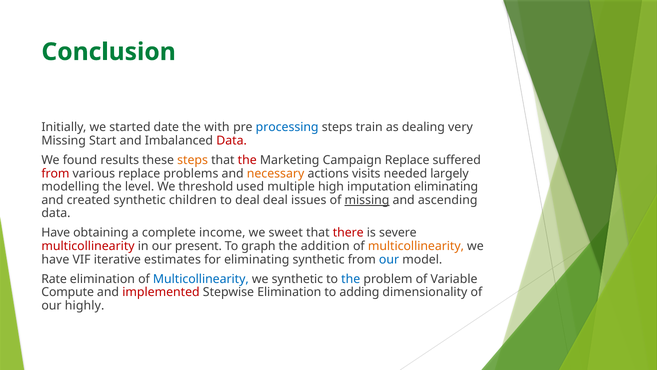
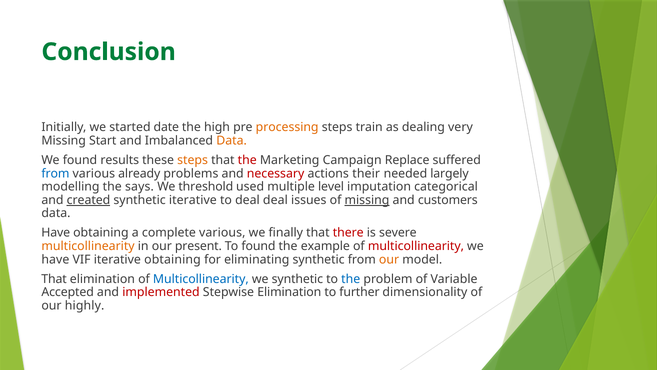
with: with -> high (217, 127)
processing colour: blue -> orange (287, 127)
Data colour: red -> orange (232, 140)
from colour: red -> blue (55, 173)
various replace: replace -> already (139, 173)
necessary colour: orange -> red (276, 173)
visits: visits -> their (366, 173)
level: level -> says (139, 187)
high: high -> level (331, 187)
imputation eliminating: eliminating -> categorical (446, 187)
created underline: none -> present (88, 200)
synthetic children: children -> iterative (193, 200)
ascending: ascending -> customers (448, 200)
complete income: income -> various (222, 233)
sweet: sweet -> finally (286, 233)
multicollinearity colour: red -> orange (88, 246)
To graph: graph -> found (258, 246)
addition: addition -> example (325, 246)
multicollinearity colour: orange -> red (416, 246)
iterative estimates: estimates -> obtaining (172, 259)
our colour: blue -> orange (389, 259)
Rate: Rate -> That (54, 279)
Compute: Compute -> Accepted (68, 292)
adding: adding -> further (359, 292)
